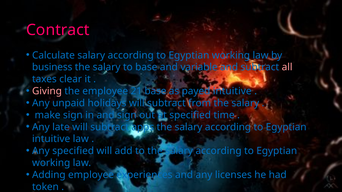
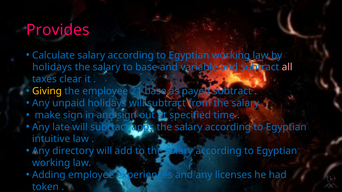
Contract: Contract -> Provides (58, 30)
business: business -> holidays (52, 67)
Giving colour: pink -> yellow (47, 91)
payed intuitive: intuitive -> subtract (232, 91)
Any specified: specified -> directory (73, 151)
